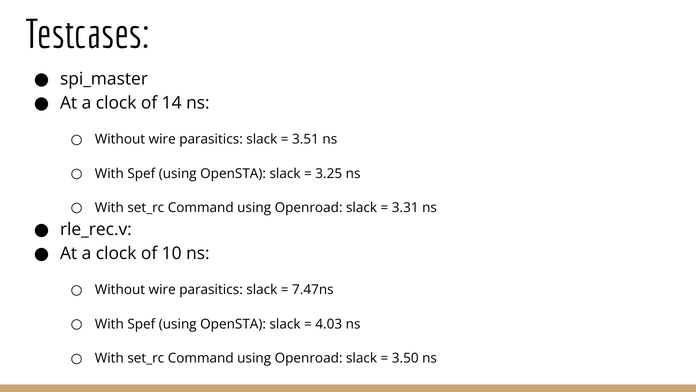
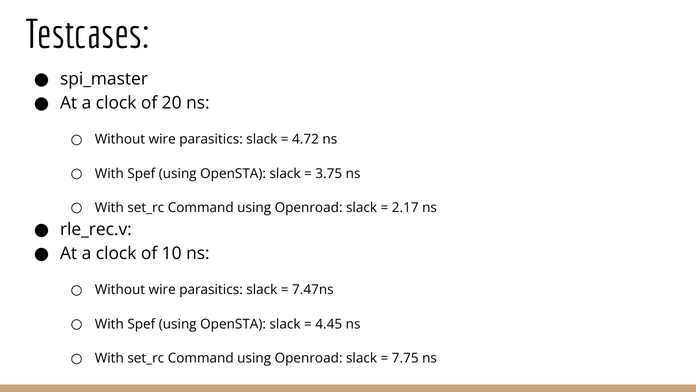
14: 14 -> 20 (172, 103)
3.51: 3.51 -> 4.72 (305, 139)
3.25: 3.25 -> 3.75 (329, 173)
3.31: 3.31 -> 2.17 (405, 207)
4.03: 4.03 -> 4.45 (329, 324)
3.50: 3.50 -> 7.75 (405, 358)
